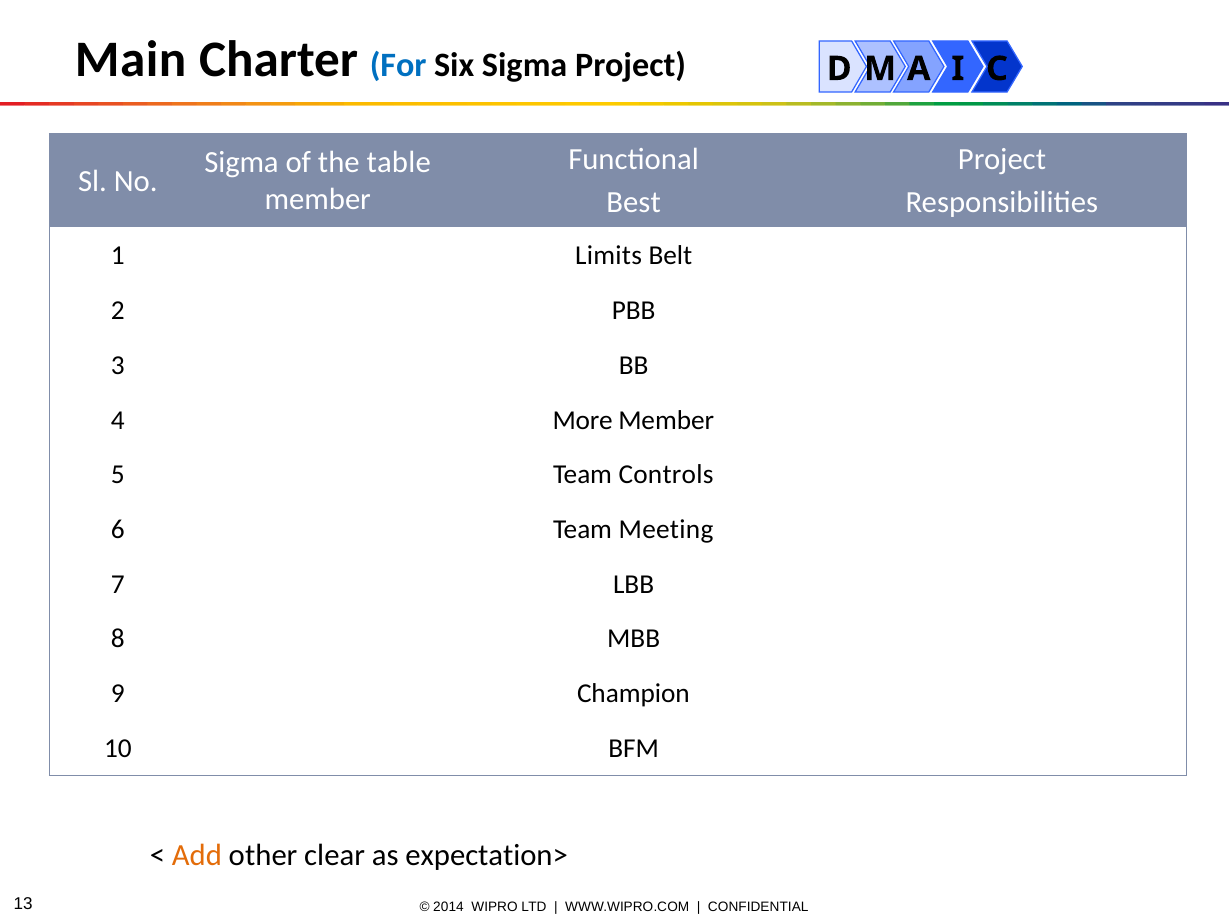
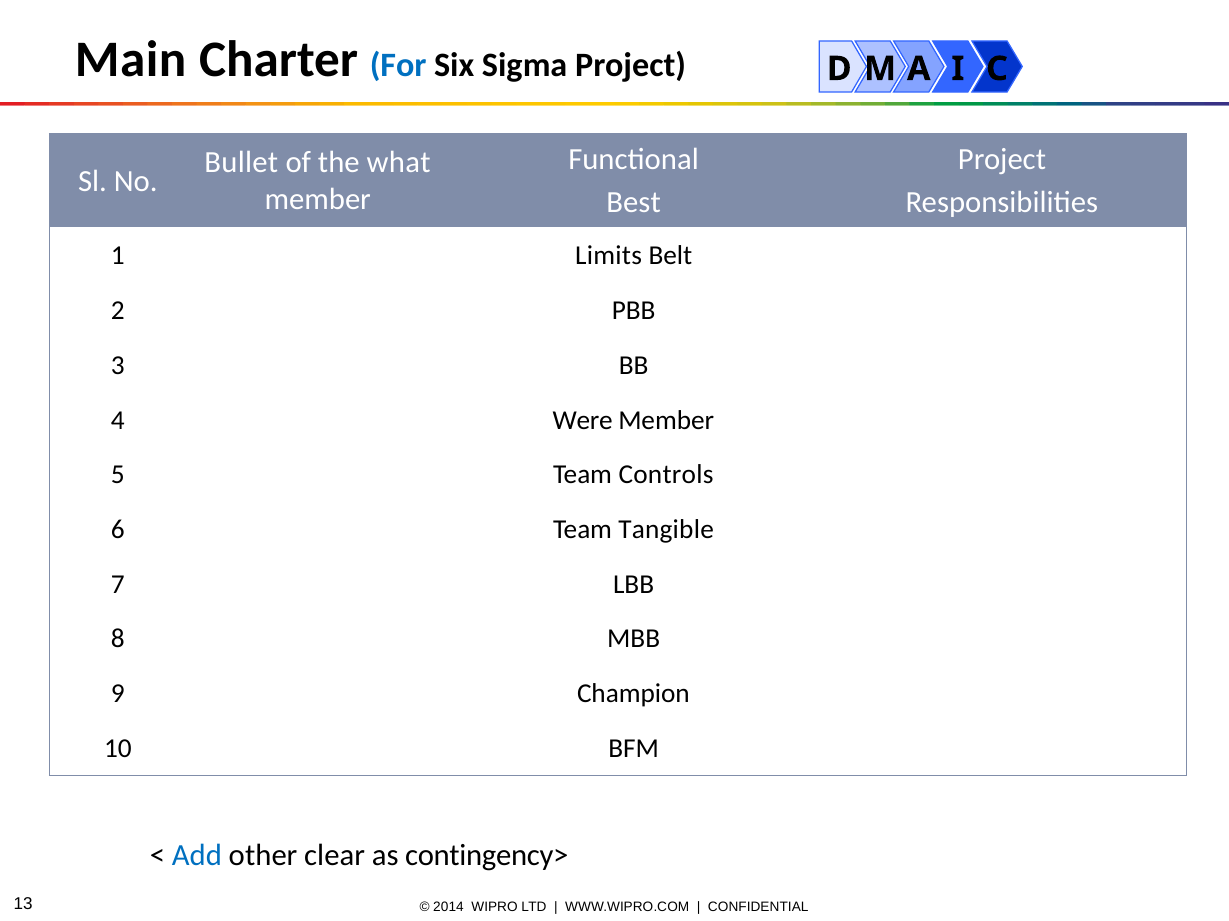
Sigma: Sigma -> Bullet (241, 162)
table: table -> what (399, 162)
More: More -> Were (583, 420)
Meeting: Meeting -> Tangible (666, 530)
Add colour: orange -> blue (197, 856)
expectation>: expectation> -> contingency> (487, 856)
